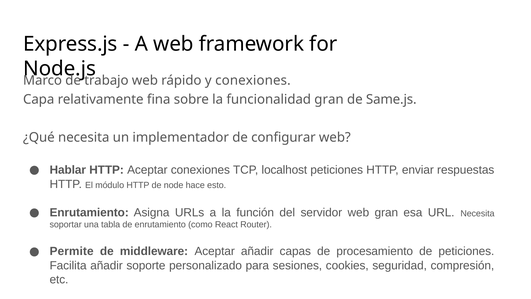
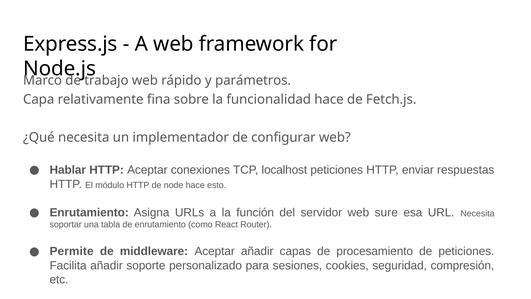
y conexiones: conexiones -> parámetros (253, 80)
funcionalidad gran: gran -> hace (329, 99)
Same.js: Same.js -> Fetch.js (391, 99)
web gran: gran -> sure (386, 212)
